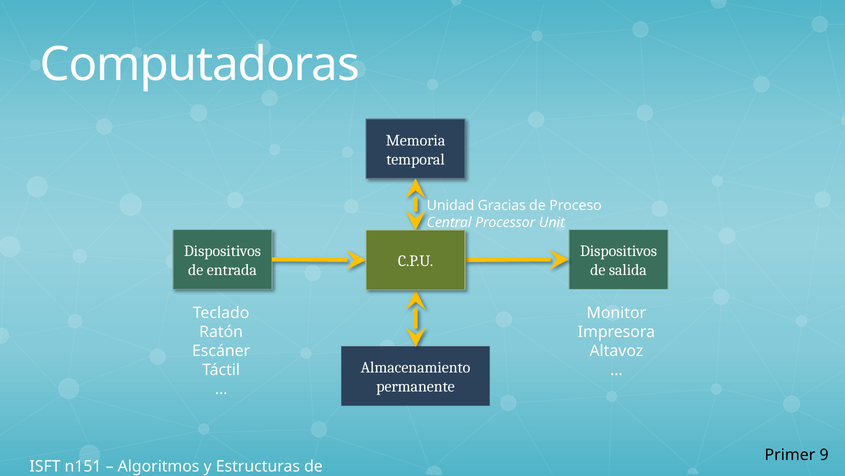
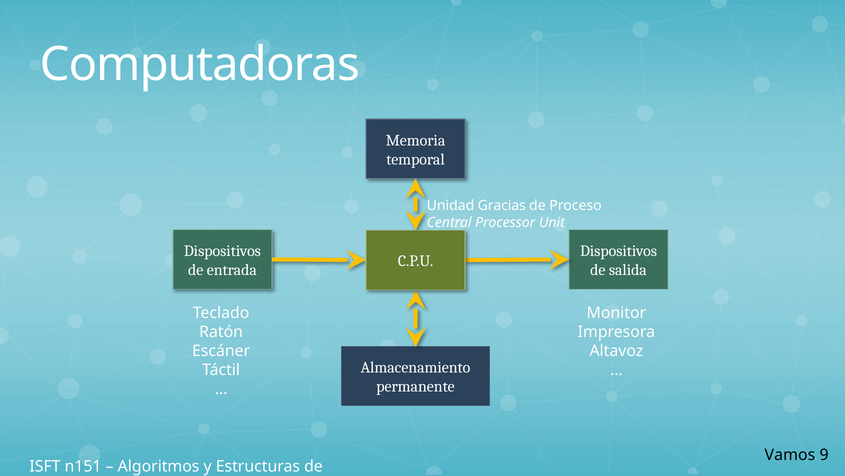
Primer: Primer -> Vamos (790, 454)
